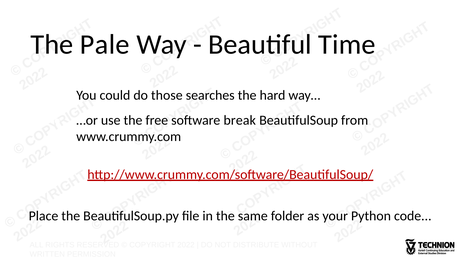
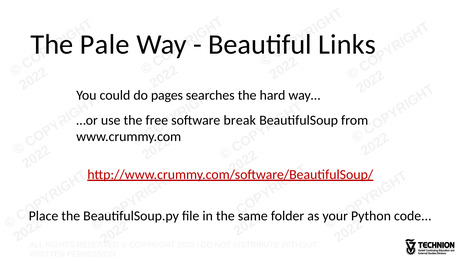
Time: Time -> Links (347, 44)
those: those -> pages (167, 96)
